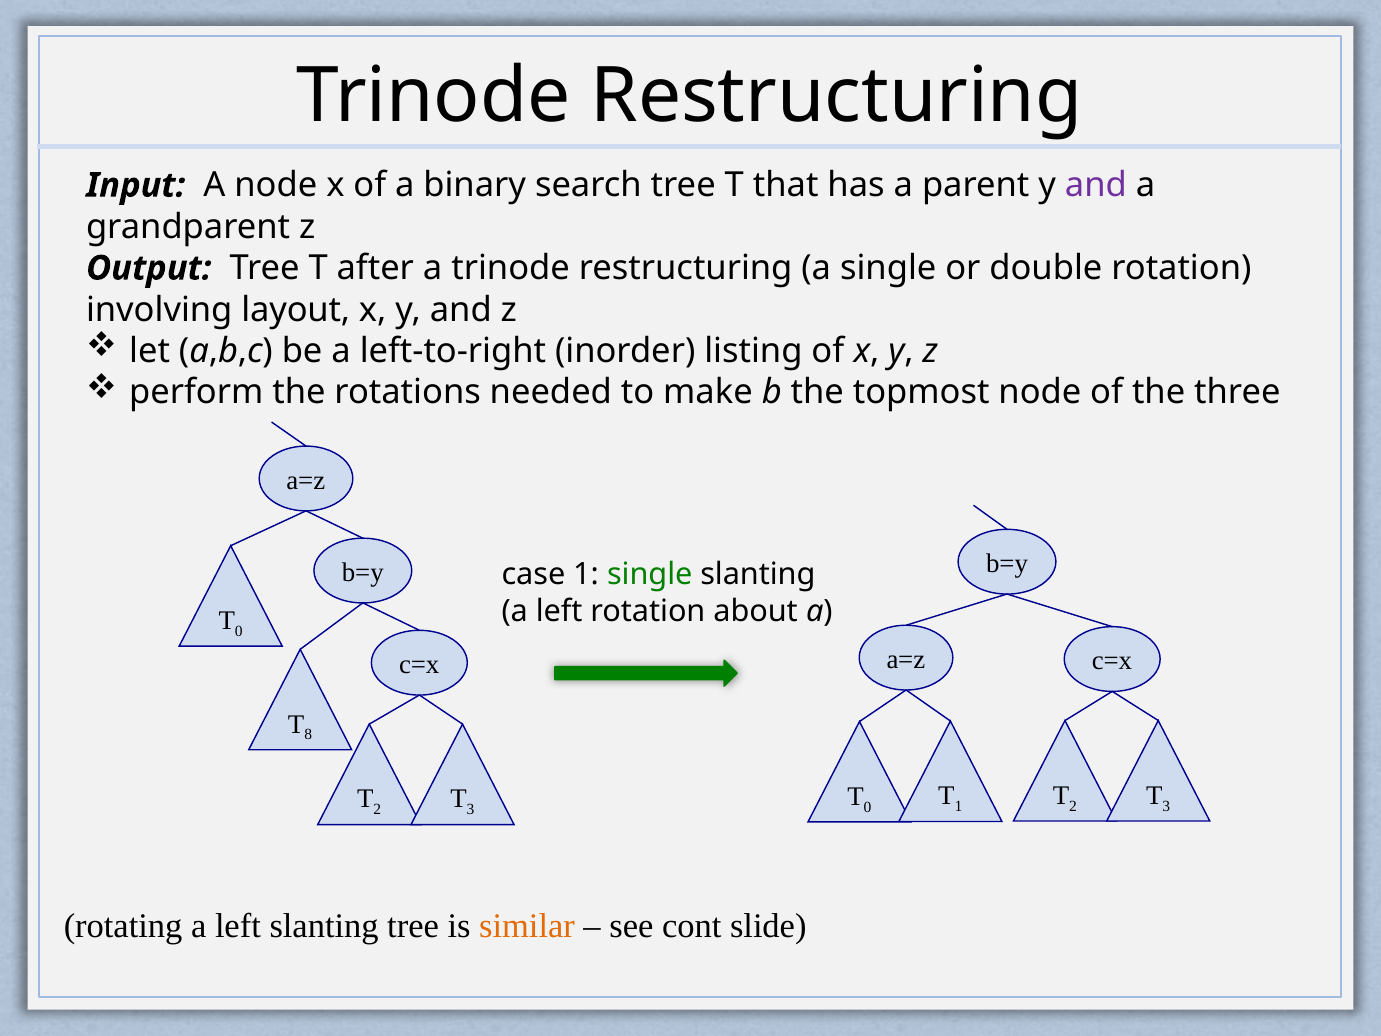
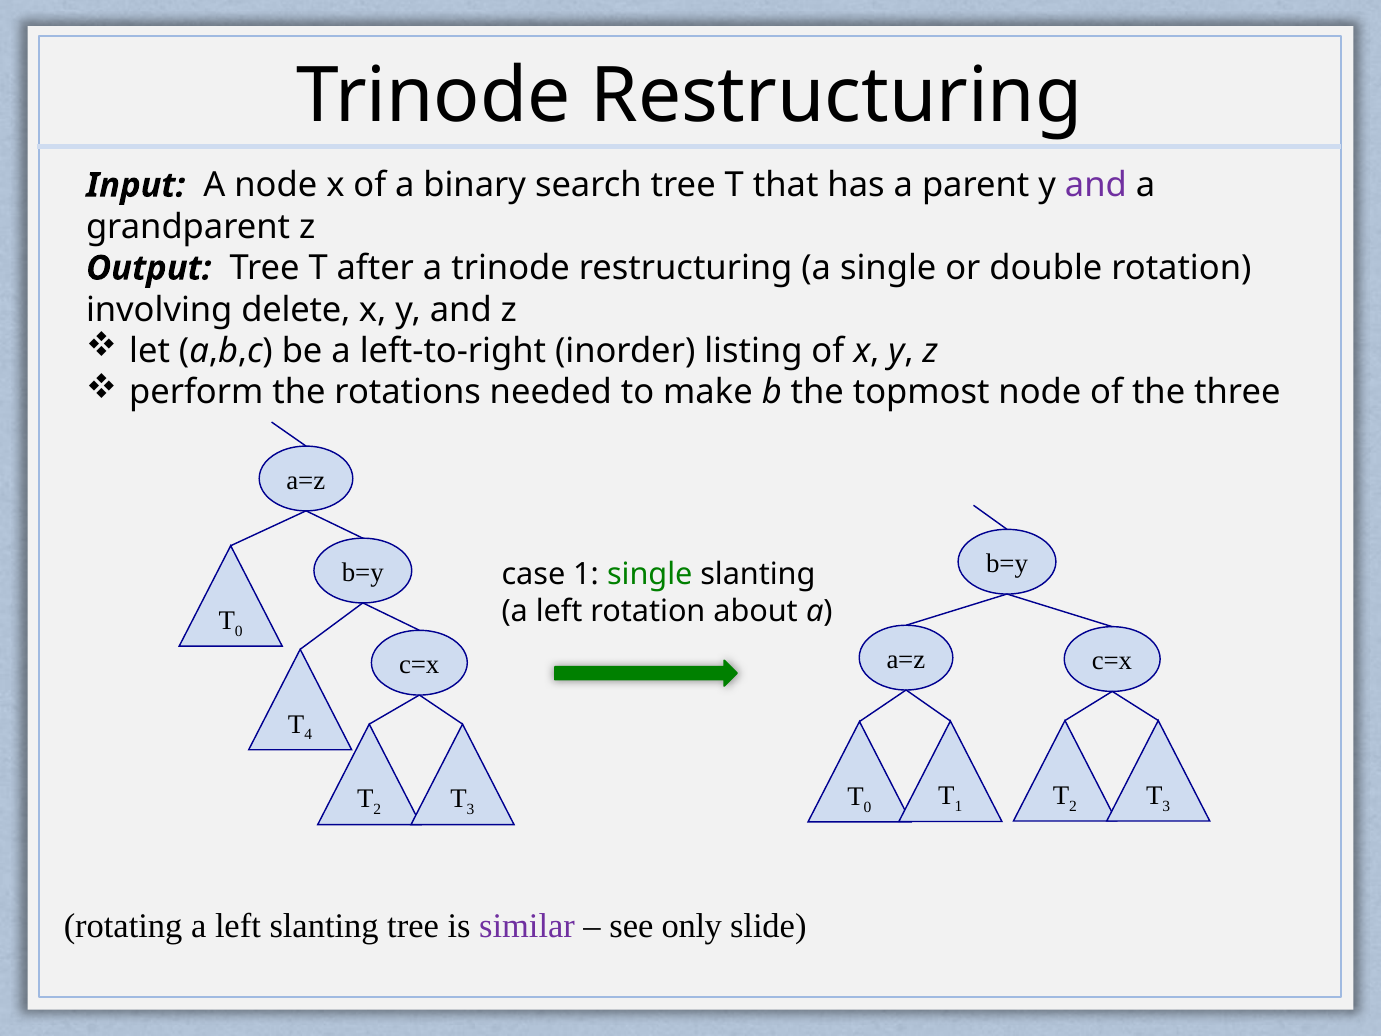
layout: layout -> delete (296, 310)
8: 8 -> 4 (308, 735)
similar colour: orange -> purple (527, 926)
cont: cont -> only (692, 926)
